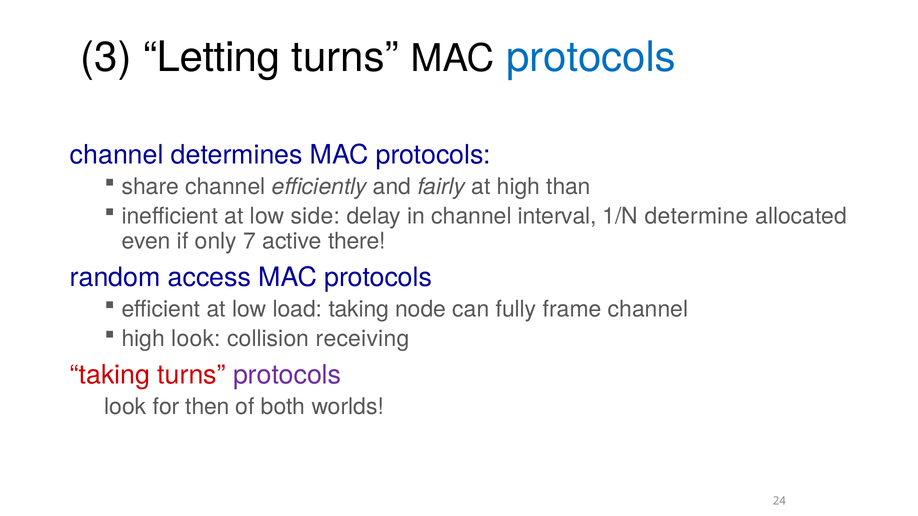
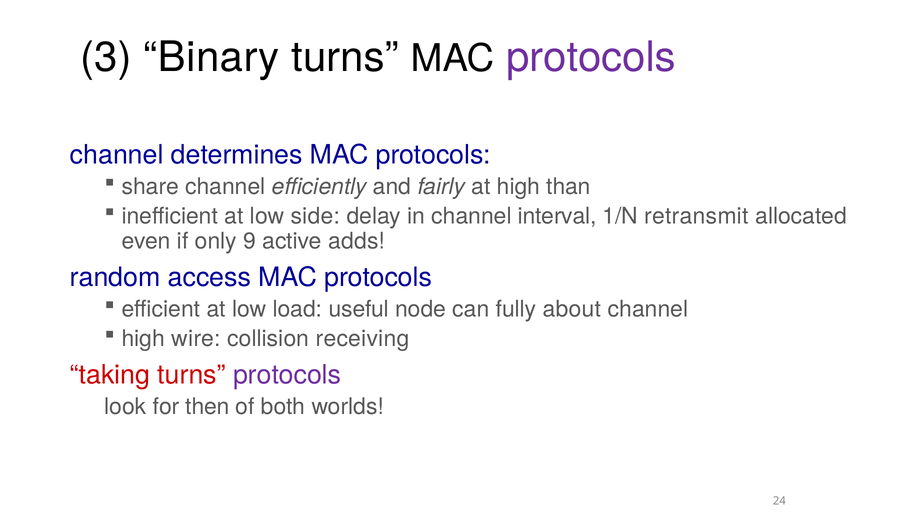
Letting: Letting -> Binary (211, 57)
protocols colour: blue -> purple (591, 57)
determine: determine -> retransmit (697, 216)
7: 7 -> 9 (250, 241)
there: there -> adds (357, 241)
load taking: taking -> useful (359, 309)
frame: frame -> about (572, 309)
high look: look -> wire (196, 339)
